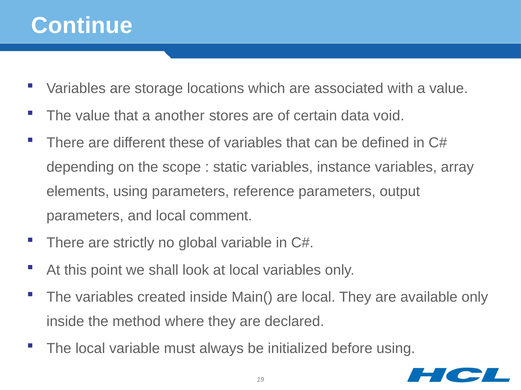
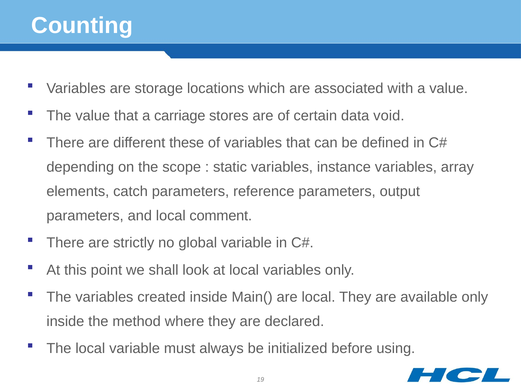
Continue: Continue -> Counting (82, 25)
another: another -> carriage (180, 116)
elements using: using -> catch (131, 192)
